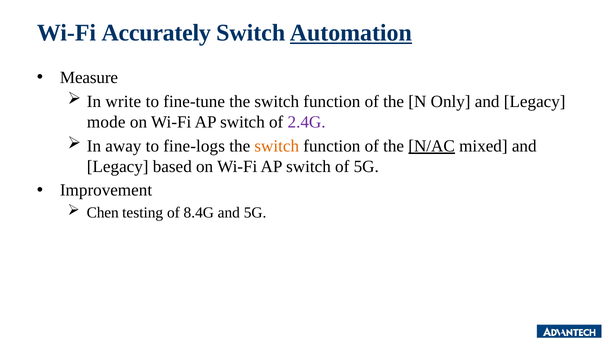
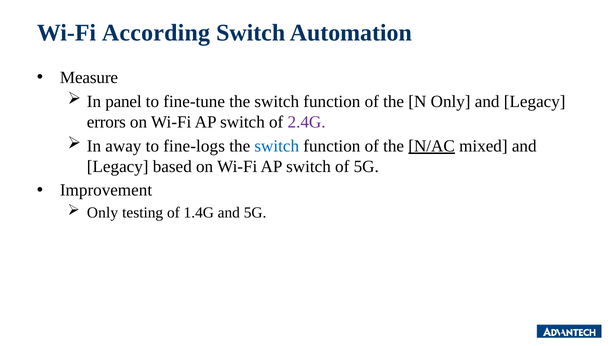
Accurately: Accurately -> According (156, 33)
Automation underline: present -> none (351, 33)
write: write -> panel (123, 101)
mode: mode -> errors (106, 122)
switch colour: orange -> blue (277, 146)
Chen: Chen -> Only (103, 213)
8.4G: 8.4G -> 1.4G (199, 213)
